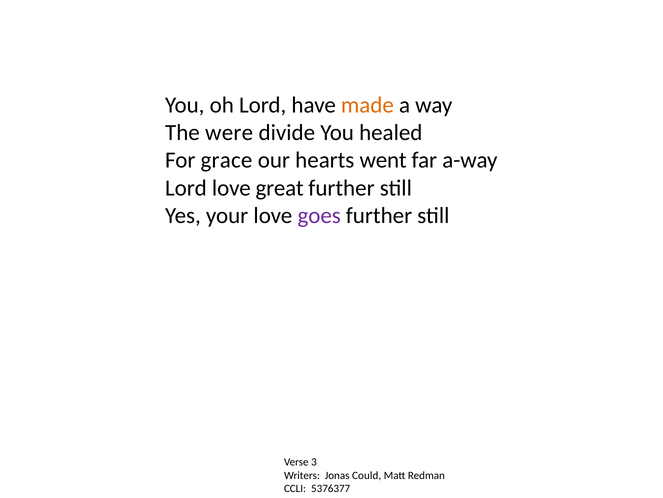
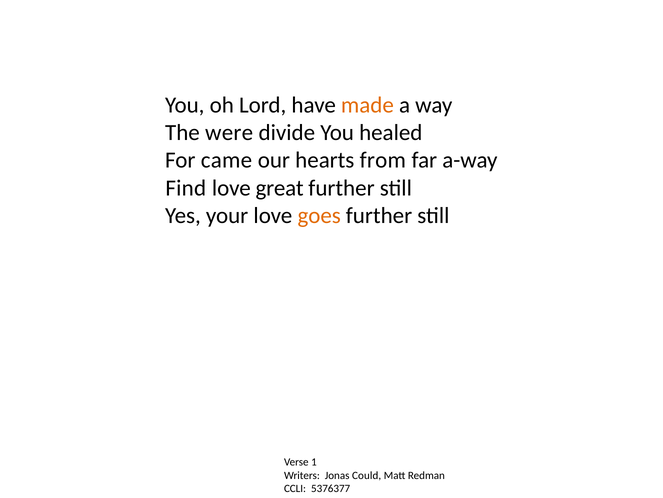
grace: grace -> came (226, 160)
went: went -> from (383, 160)
Lord: Lord -> Find (186, 188)
goes colour: purple -> orange (319, 215)
3: 3 -> 1 (314, 461)
